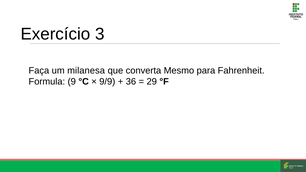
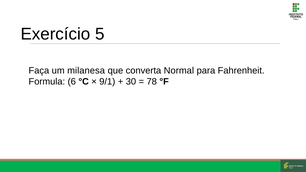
3: 3 -> 5 (100, 34)
Mesmo: Mesmo -> Normal (179, 71)
9: 9 -> 6 (72, 82)
9/9: 9/9 -> 9/1 (107, 82)
36: 36 -> 30 (131, 82)
29: 29 -> 78 (152, 82)
